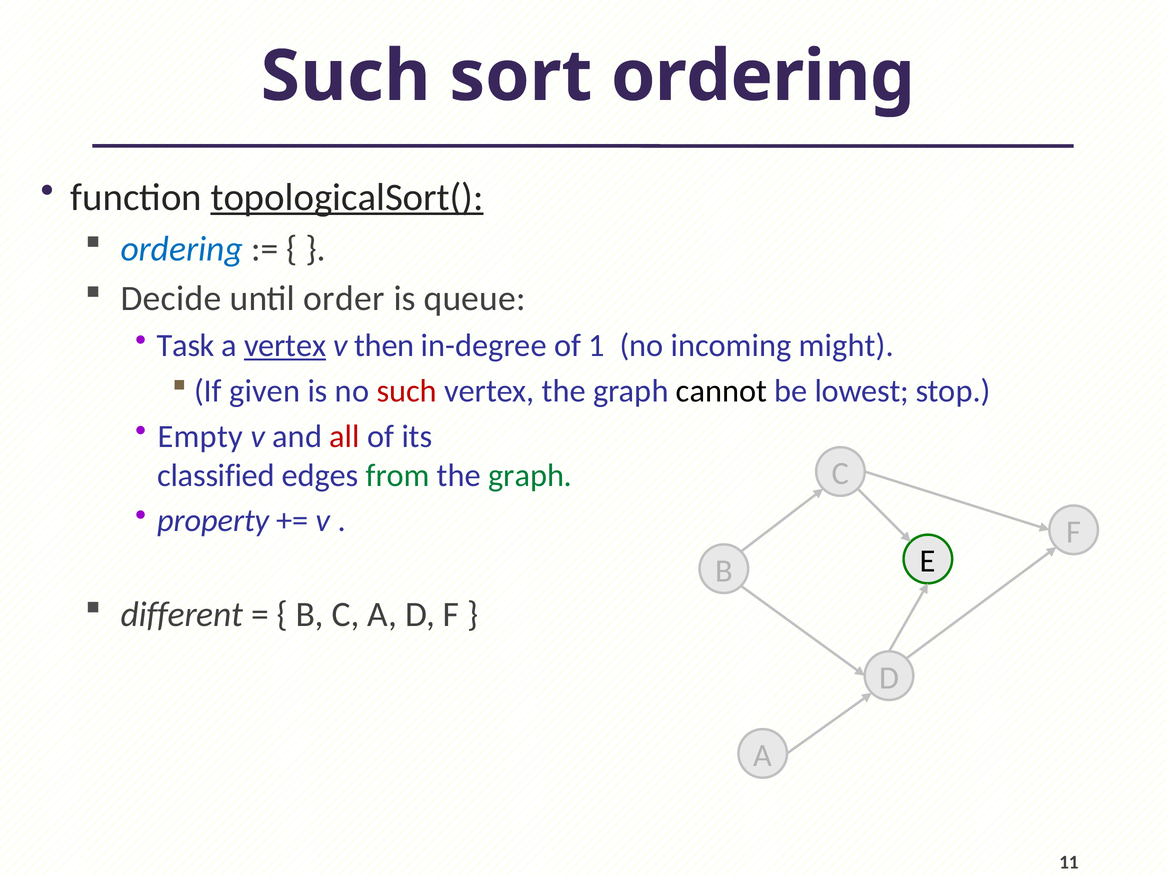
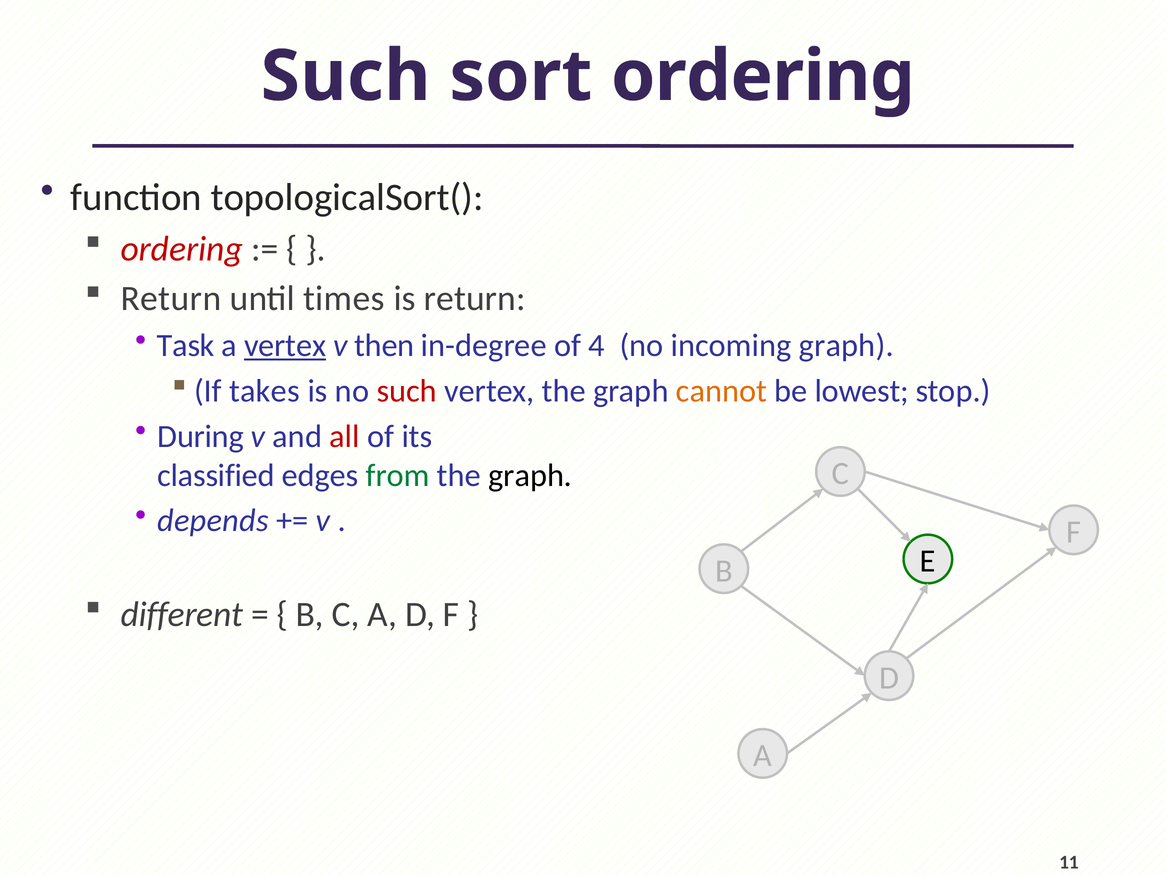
topologicalSort( underline: present -> none (347, 197)
ordering colour: blue -> red (182, 249)
Decide: Decide -> Return (171, 298)
order: order -> times (344, 298)
is queue: queue -> return (475, 298)
1: 1 -> 4 (597, 346)
incoming might: might -> graph (846, 346)
given: given -> takes (265, 391)
cannot colour: black -> orange (721, 391)
Empty: Empty -> During (201, 436)
graph colour: green -> black (530, 475)
property: property -> depends (213, 520)
